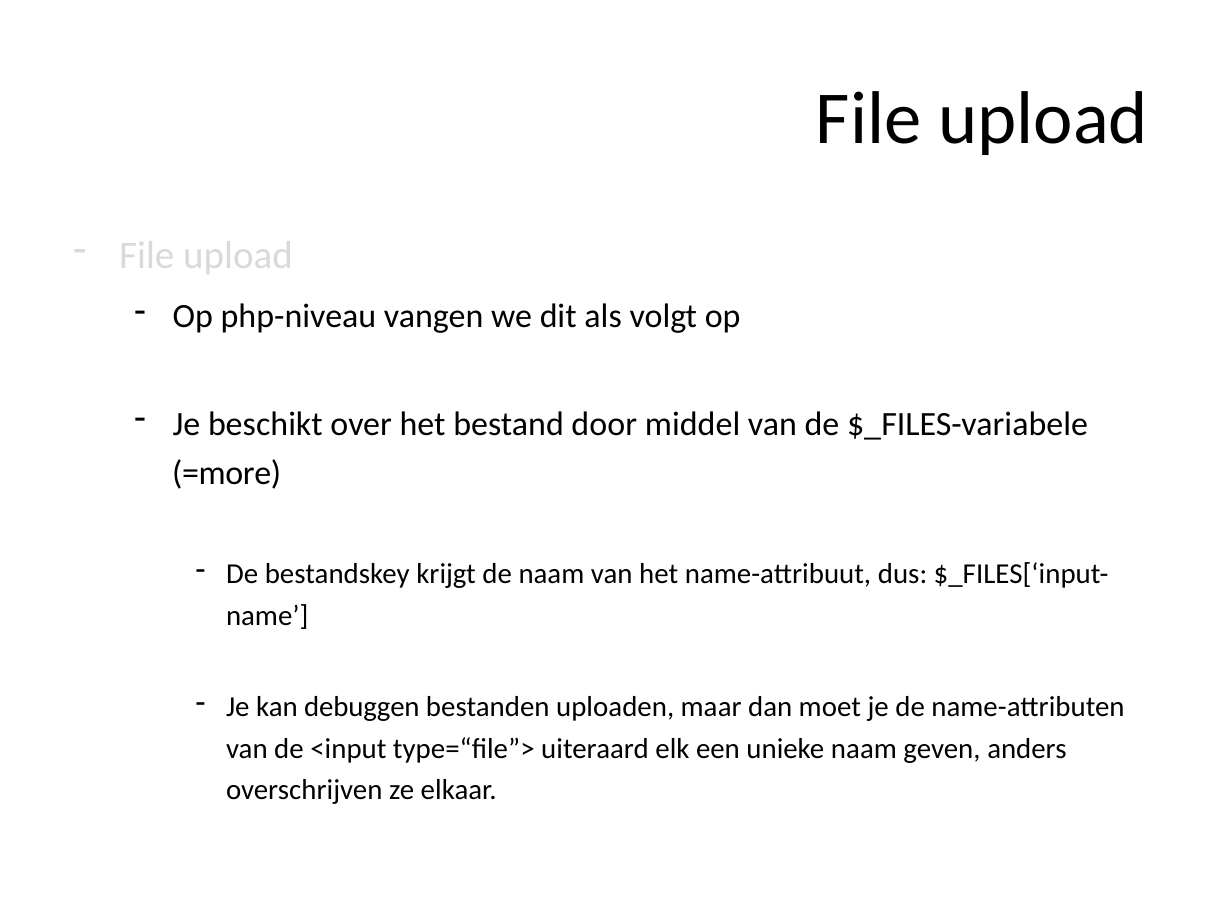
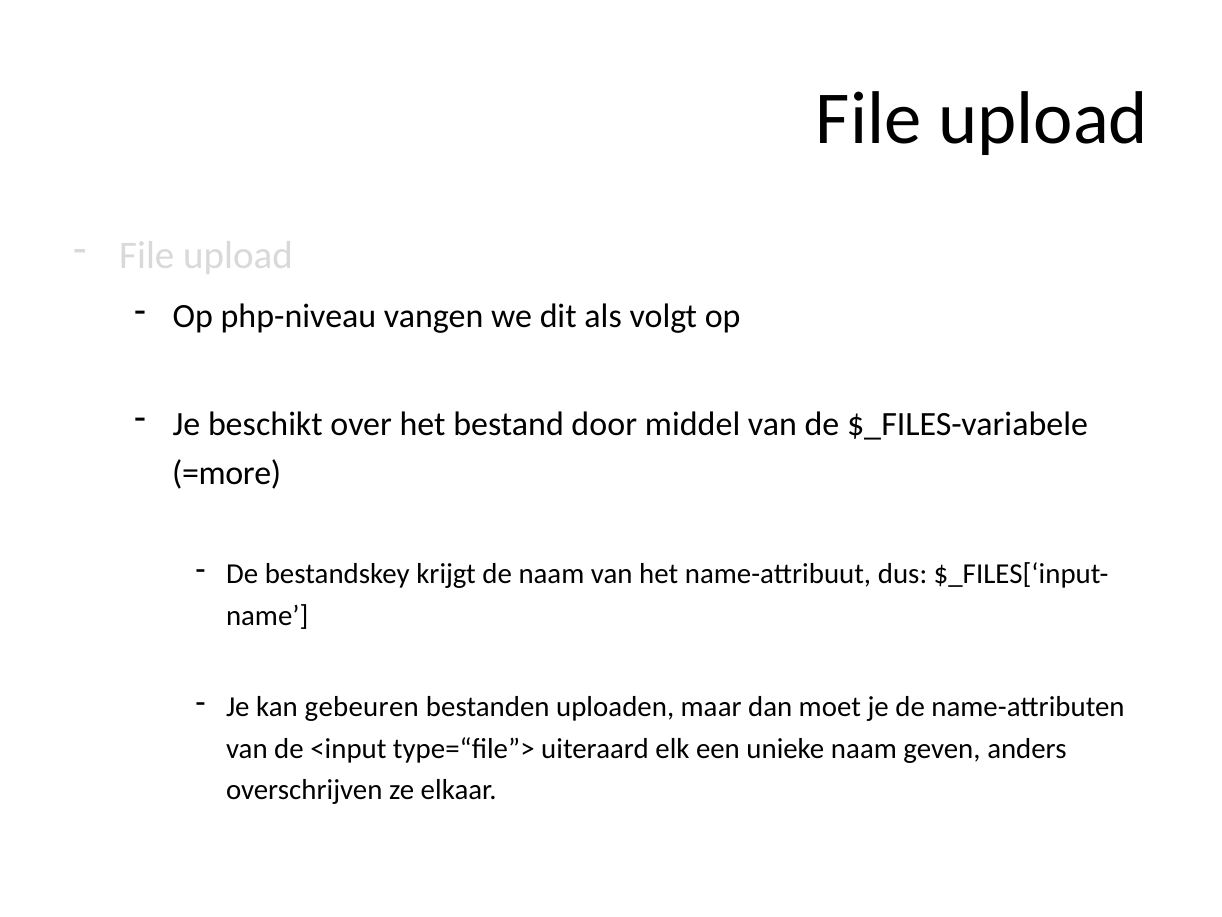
debuggen: debuggen -> gebeuren (362, 707)
